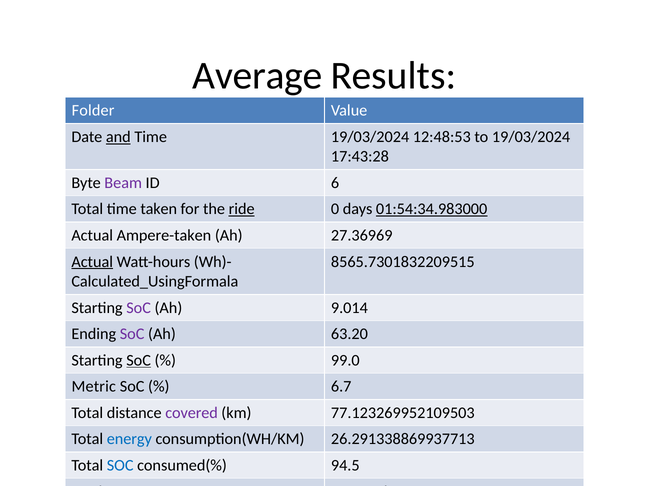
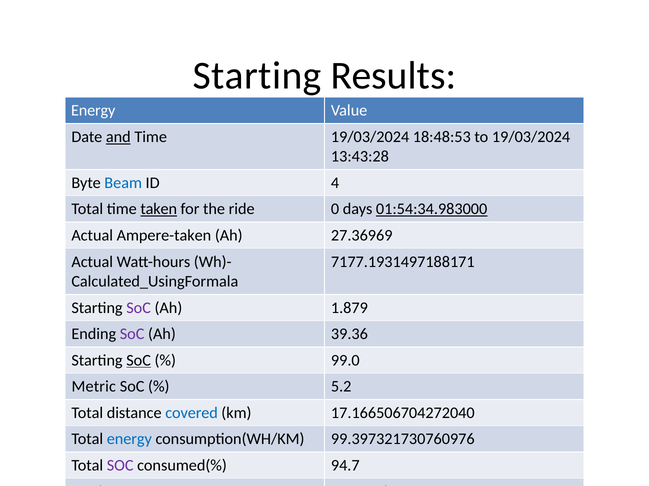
Average: Average -> Starting (257, 76)
Folder: Folder -> Energy (93, 111)
12:48:53: 12:48:53 -> 18:48:53 (442, 137)
17:43:28: 17:43:28 -> 13:43:28 (360, 157)
Beam colour: purple -> blue (123, 183)
6: 6 -> 4 (335, 183)
taken underline: none -> present (159, 209)
ride underline: present -> none (242, 209)
Actual underline: present -> none (92, 262)
8565.7301832209515: 8565.7301832209515 -> 7177.1931497188171 (403, 262)
9.014: 9.014 -> 1.879 (349, 308)
63.20: 63.20 -> 39.36 (349, 335)
6.7: 6.7 -> 5.2 (341, 387)
covered colour: purple -> blue (192, 413)
77.123269952109503: 77.123269952109503 -> 17.166506704272040 (403, 413)
26.291338869937713: 26.291338869937713 -> 99.397321730760976 (403, 440)
SOC colour: blue -> purple (120, 466)
94.5: 94.5 -> 94.7 (345, 466)
